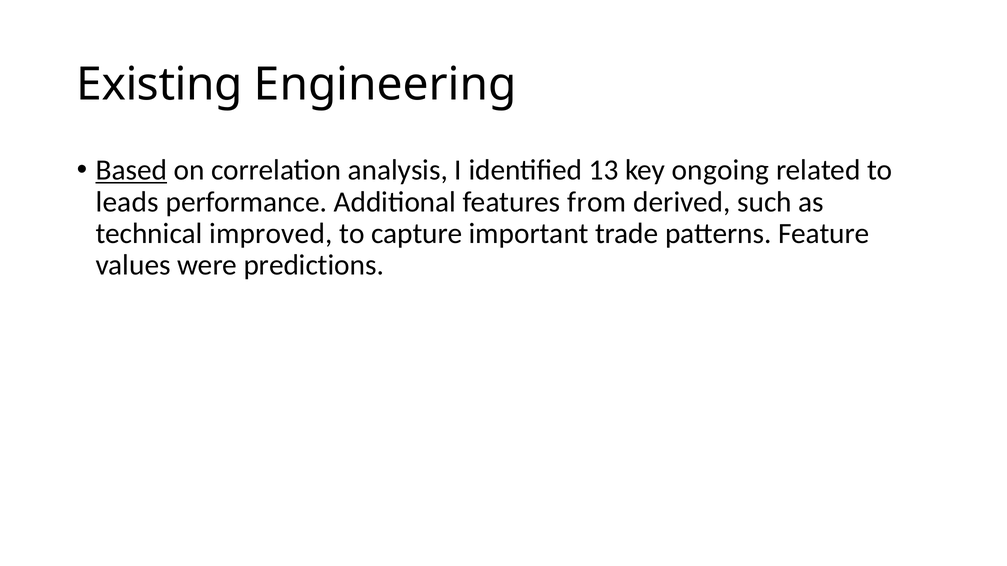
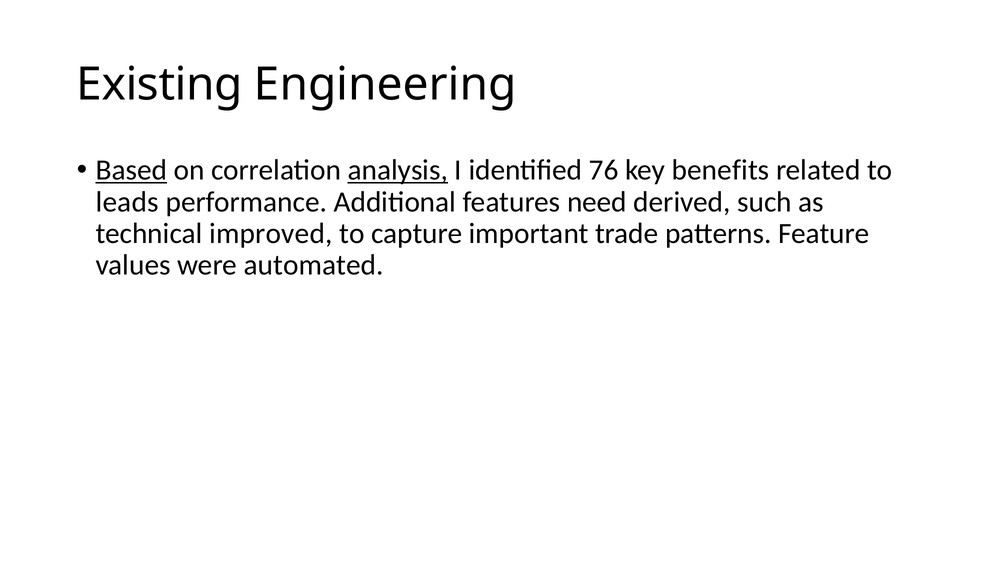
analysis underline: none -> present (398, 170)
13: 13 -> 76 (604, 170)
ongoing: ongoing -> benefits (721, 170)
from: from -> need (597, 202)
predictions: predictions -> automated (314, 265)
